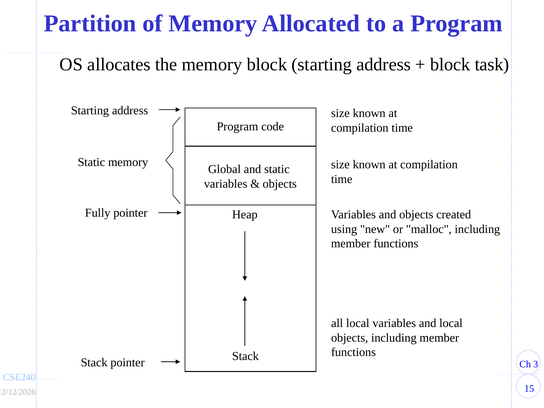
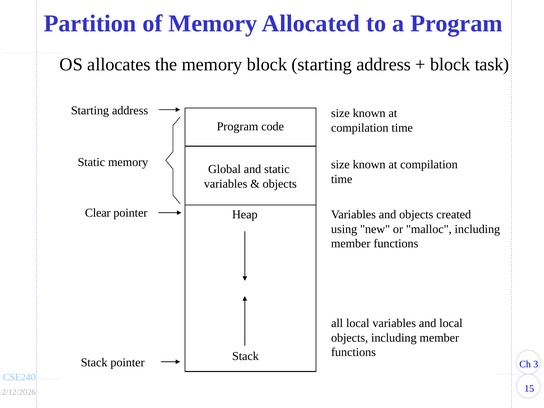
Fully: Fully -> Clear (98, 213)
